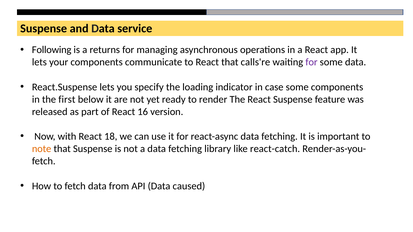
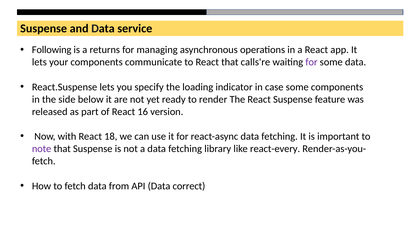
first: first -> side (67, 99)
note colour: orange -> purple (42, 149)
react-catch: react-catch -> react-every (275, 149)
caused: caused -> correct (189, 186)
